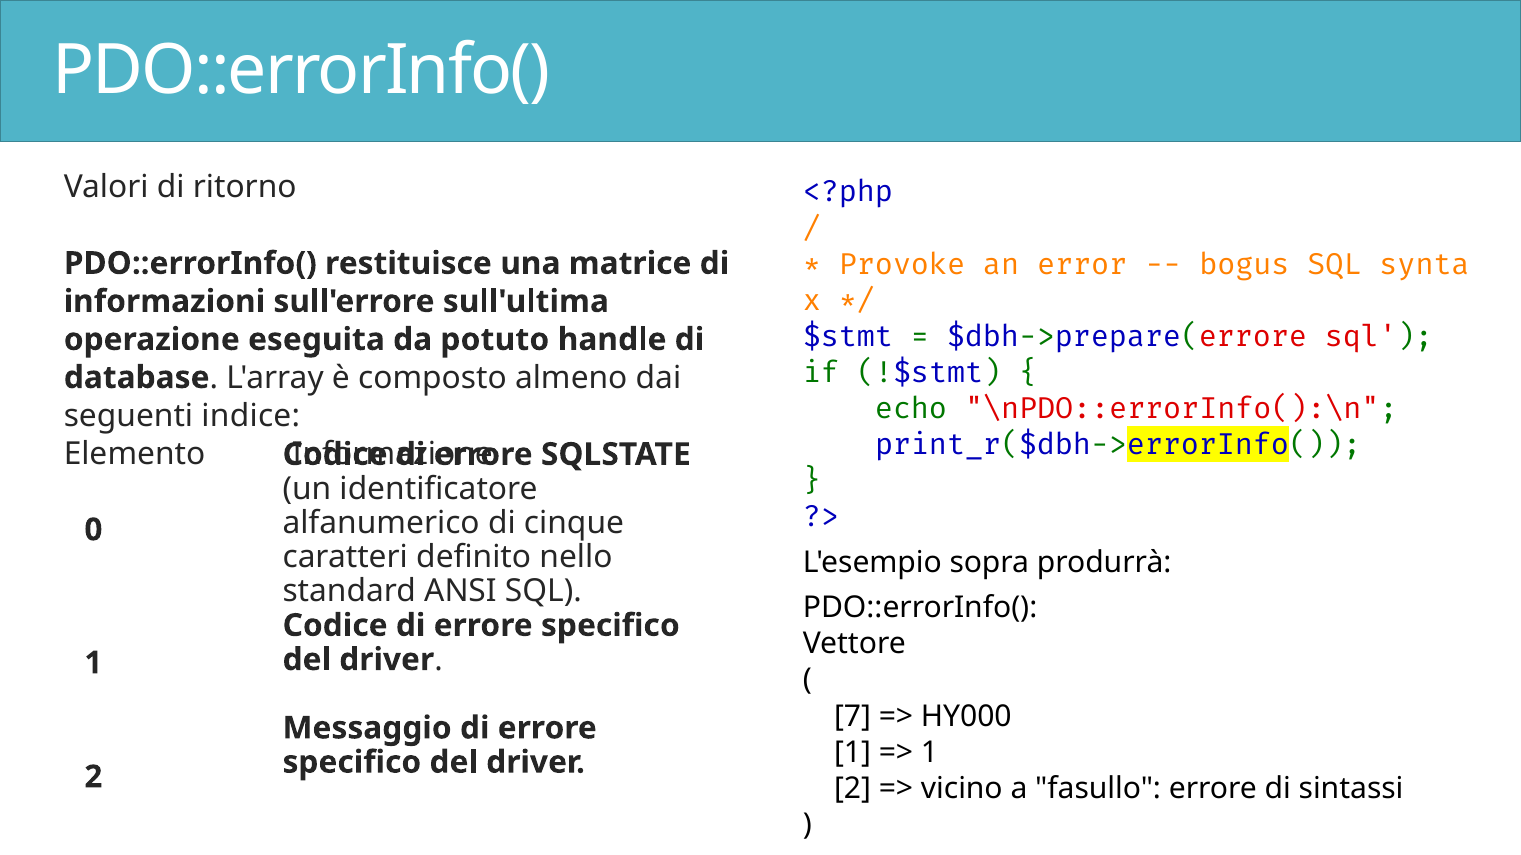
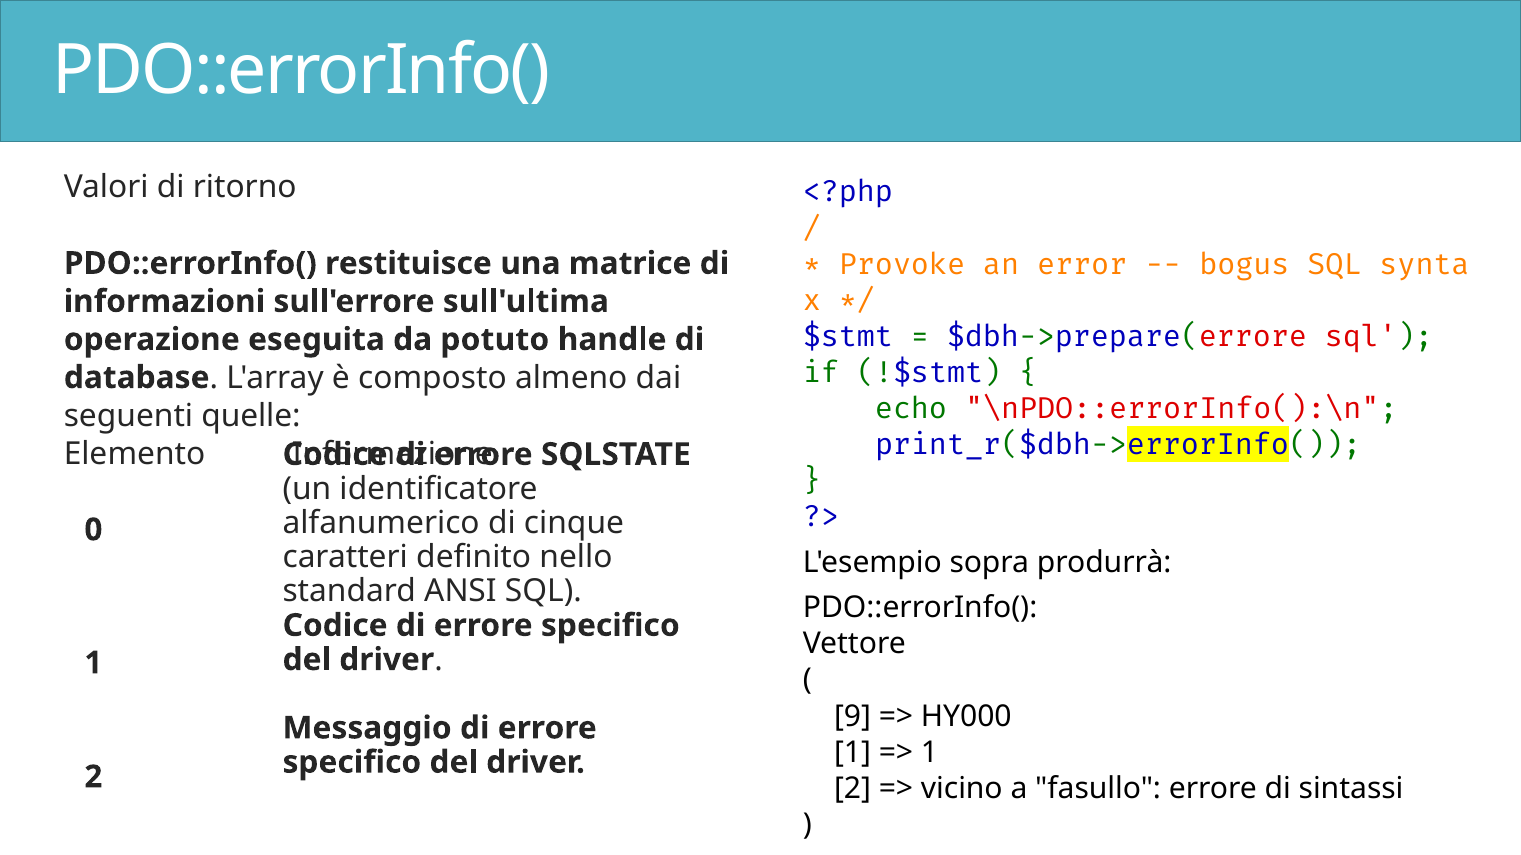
indice: indice -> quelle (251, 416)
7: 7 -> 9 (853, 717)
